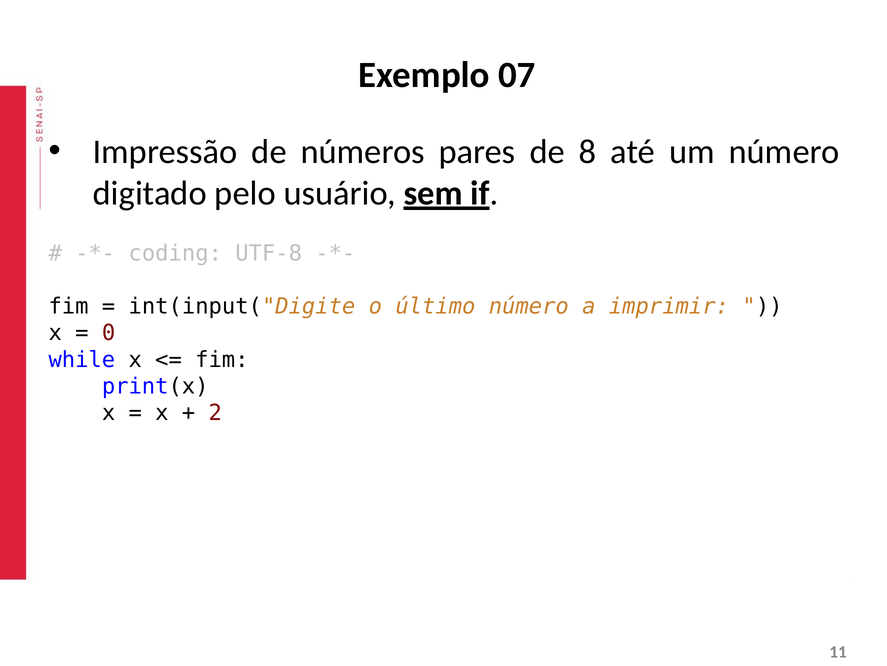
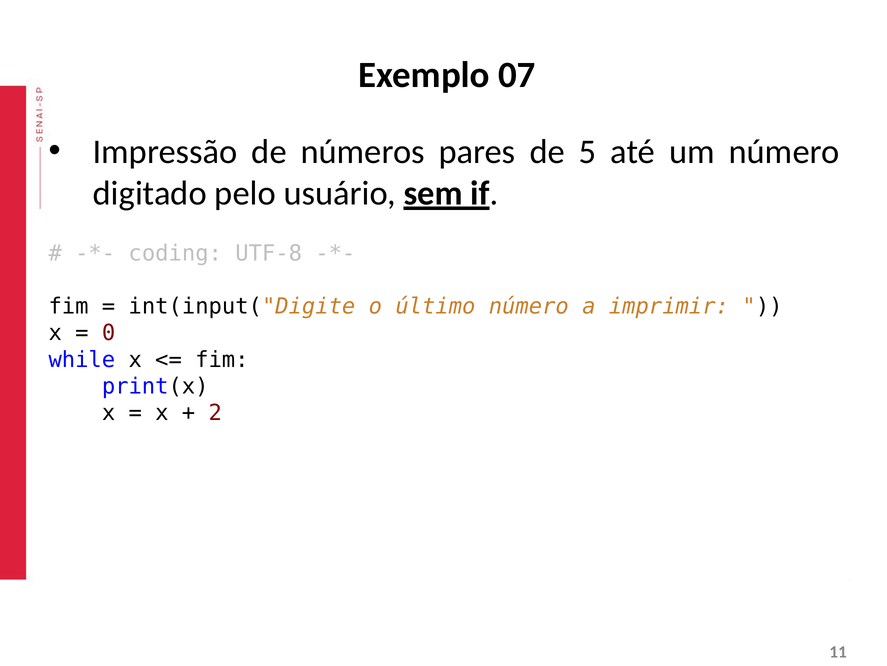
8: 8 -> 5 (588, 152)
